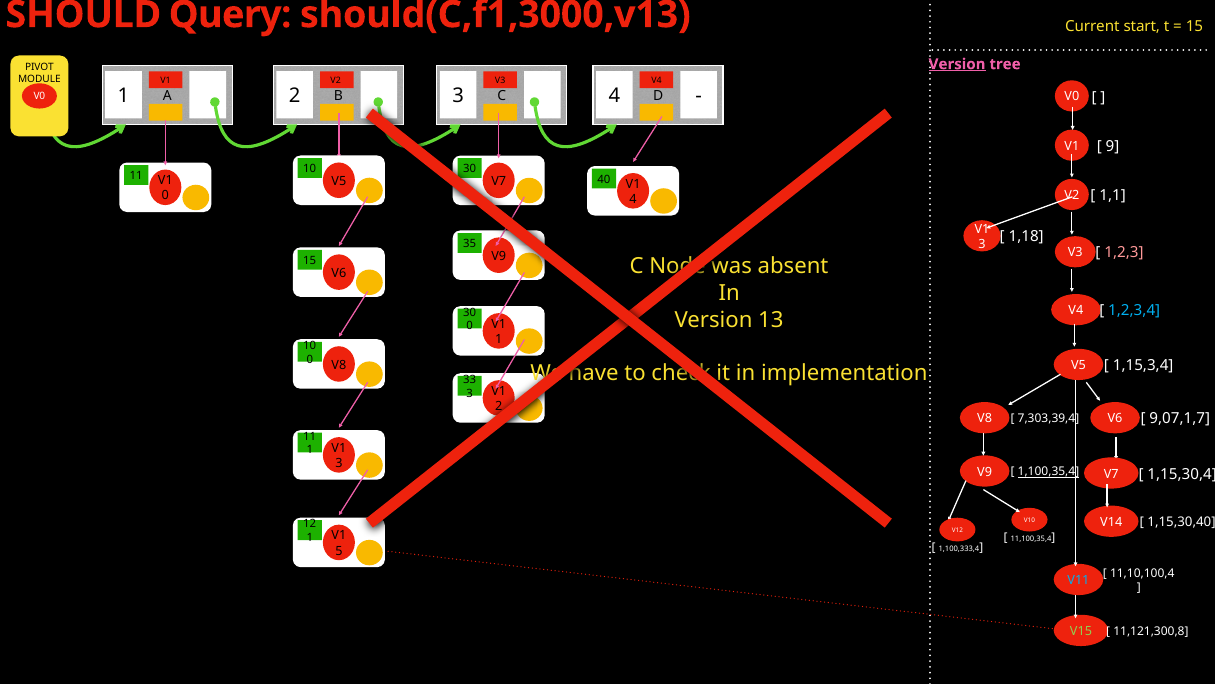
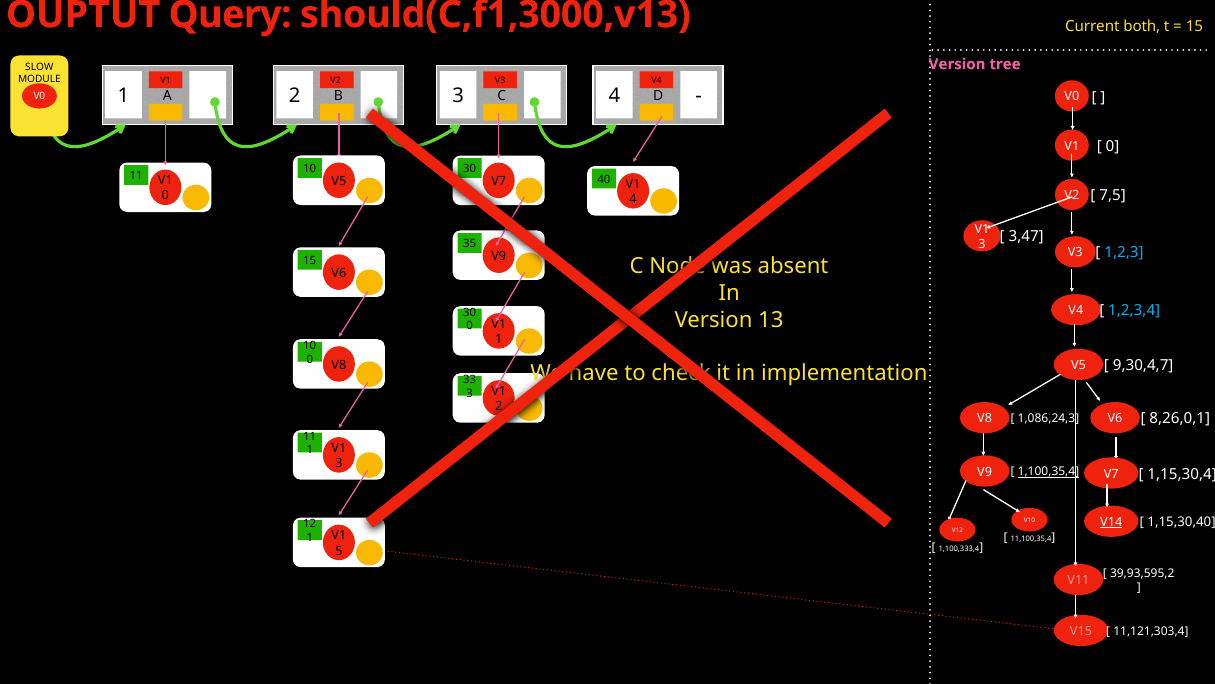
SHOULD: SHOULD -> OUPTUT (83, 15)
start: start -> both (1142, 27)
Version underline: present -> none (957, 64)
PIVOT: PIVOT -> SLOW (39, 67)
9: 9 -> 0 (1113, 146)
1,1: 1,1 -> 7,5 (1113, 195)
1,18: 1,18 -> 3,47 (1026, 237)
1,2,3 colour: pink -> light blue (1124, 253)
1,15,3,4: 1,15,3,4 -> 9,30,4,7 (1143, 365)
7,303,39,4: 7,303,39,4 -> 1,086,24,3 (1048, 418)
9,07,1,7: 9,07,1,7 -> 8,26,0,1 (1180, 418)
V14 underline: none -> present (1111, 522)
11,10,100,4: 11,10,100,4 -> 39,93,595,2 (1142, 573)
V11 colour: light blue -> pink (1078, 580)
V15 colour: light green -> pink (1081, 631)
11,121,300,8: 11,121,300,8 -> 11,121,303,4 (1151, 631)
